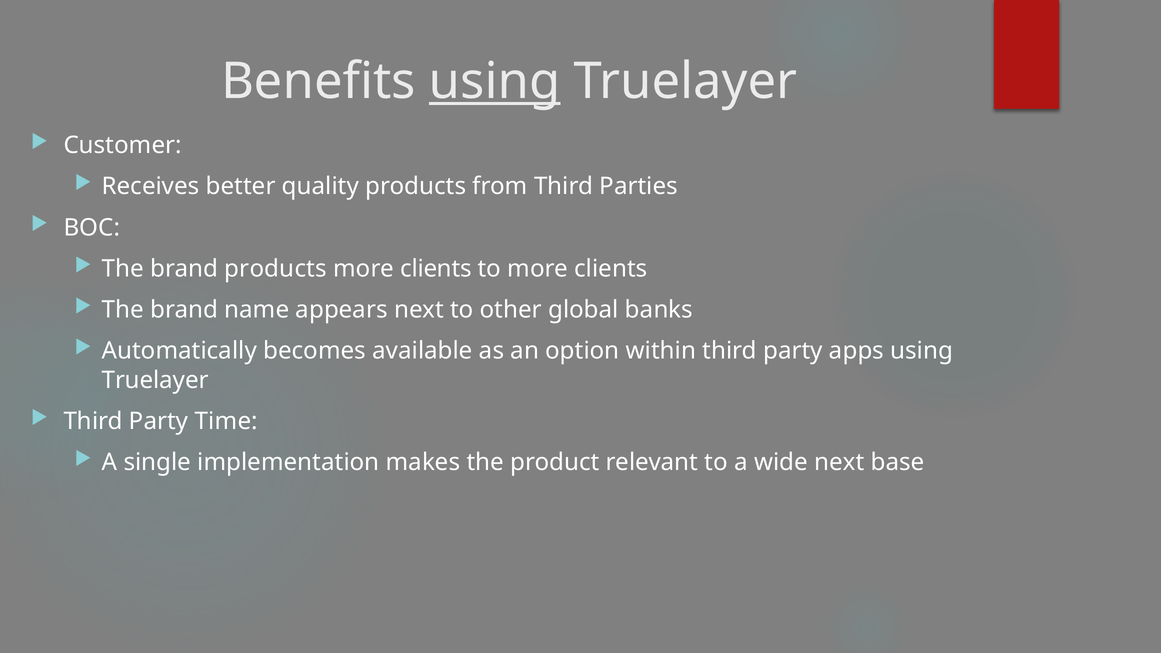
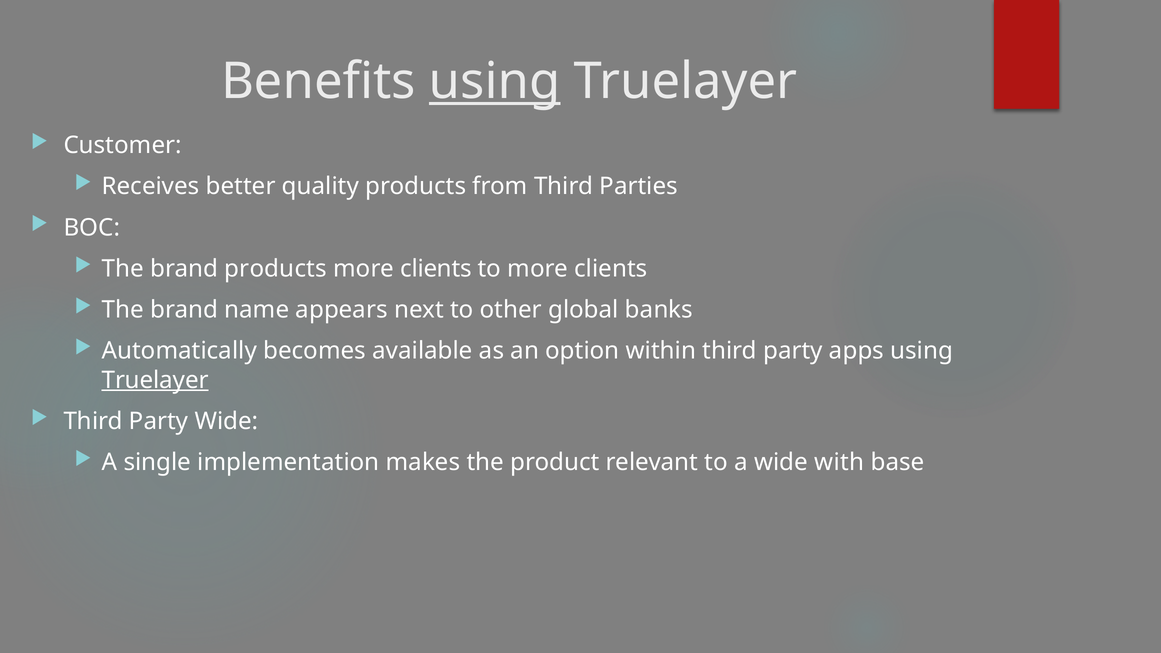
Truelayer underline: none -> present (155, 380)
Party Time: Time -> Wide (226, 421)
wide next: next -> with (839, 462)
